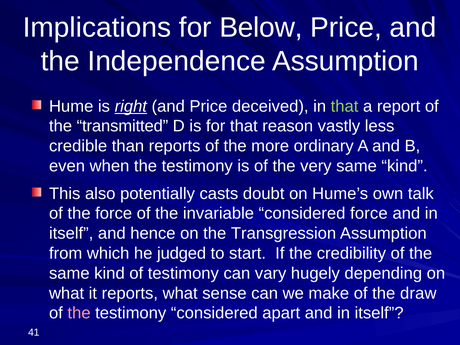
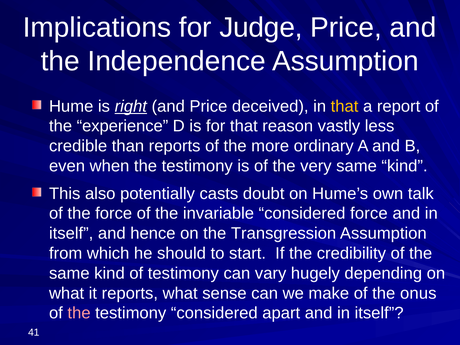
Below: Below -> Judge (261, 28)
that colour: light green -> yellow (345, 106)
transmitted: transmitted -> experience (122, 126)
judged: judged -> should (182, 253)
draw: draw -> onus (418, 293)
